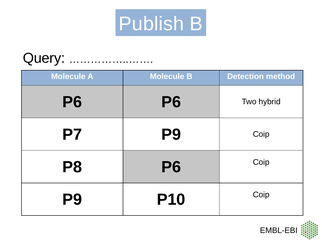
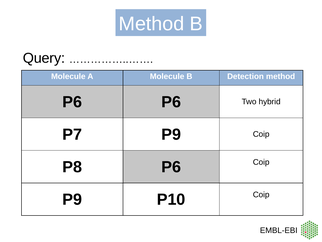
Publish: Publish -> Method (151, 24)
